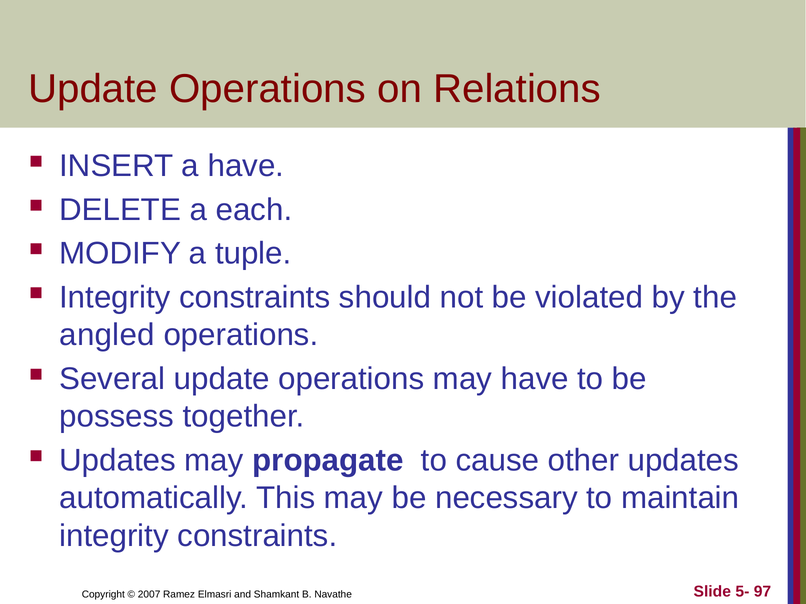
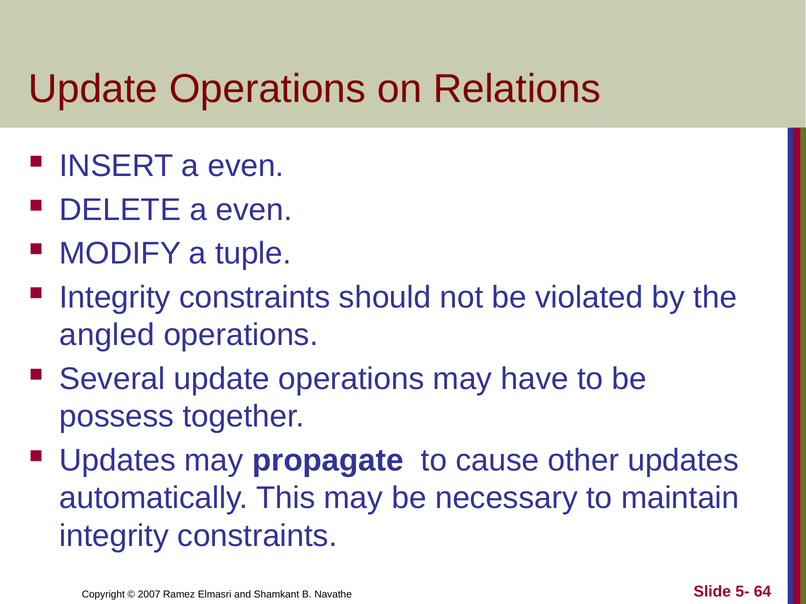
INSERT a have: have -> even (246, 166)
DELETE a each: each -> even (254, 210)
97: 97 -> 64 (762, 592)
